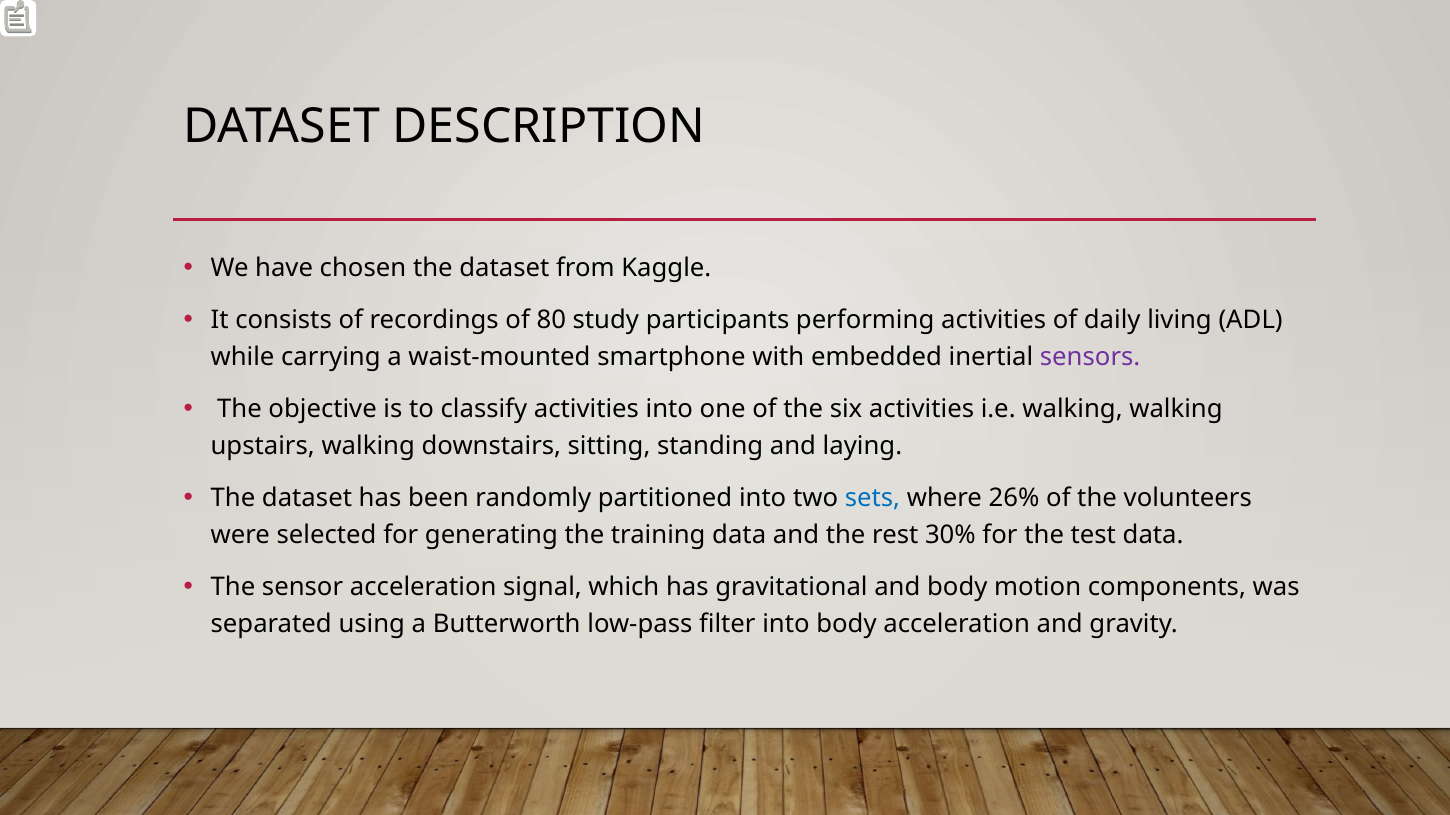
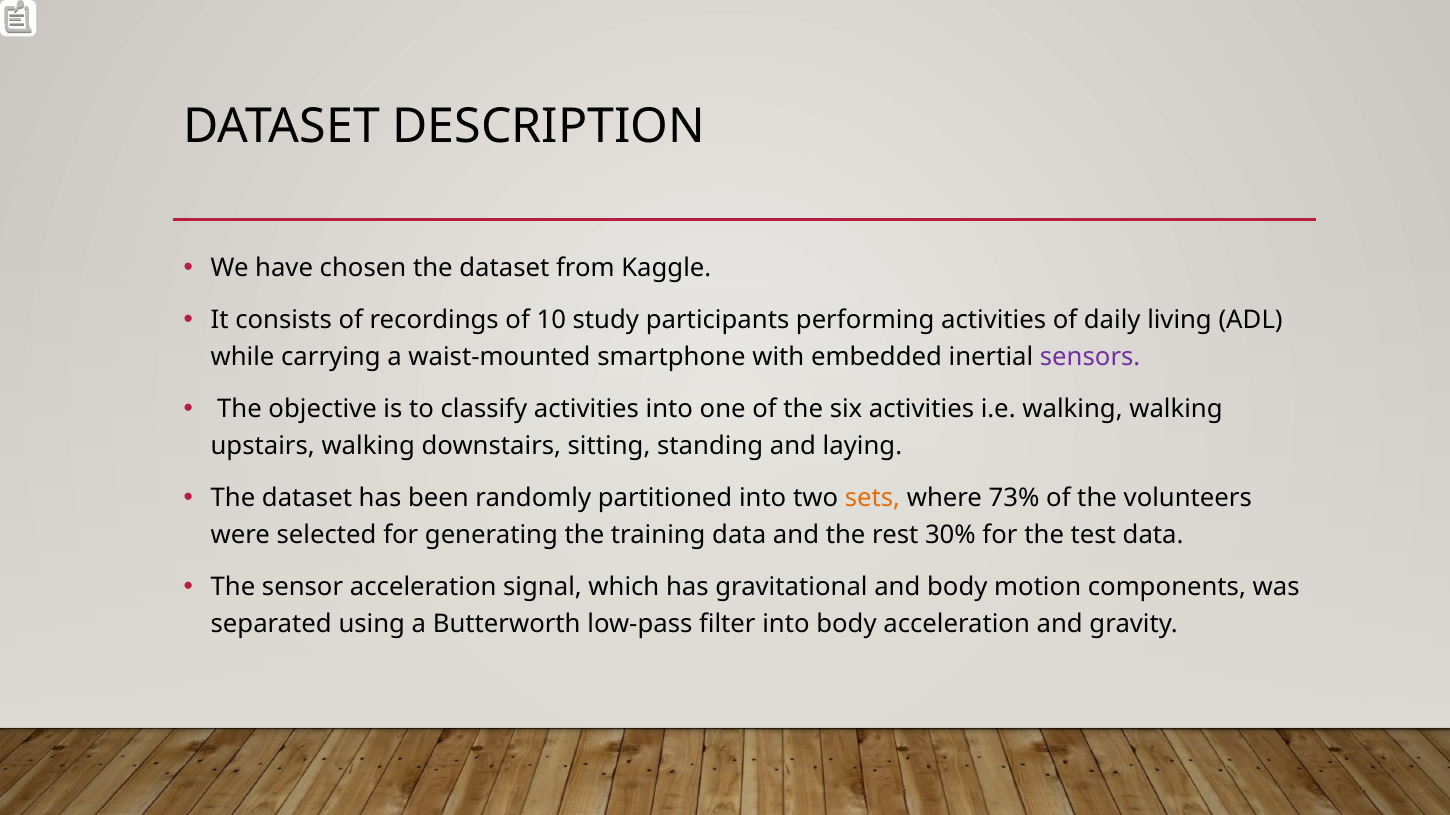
80: 80 -> 10 (551, 321)
sets colour: blue -> orange (872, 499)
26%: 26% -> 73% (1014, 499)
